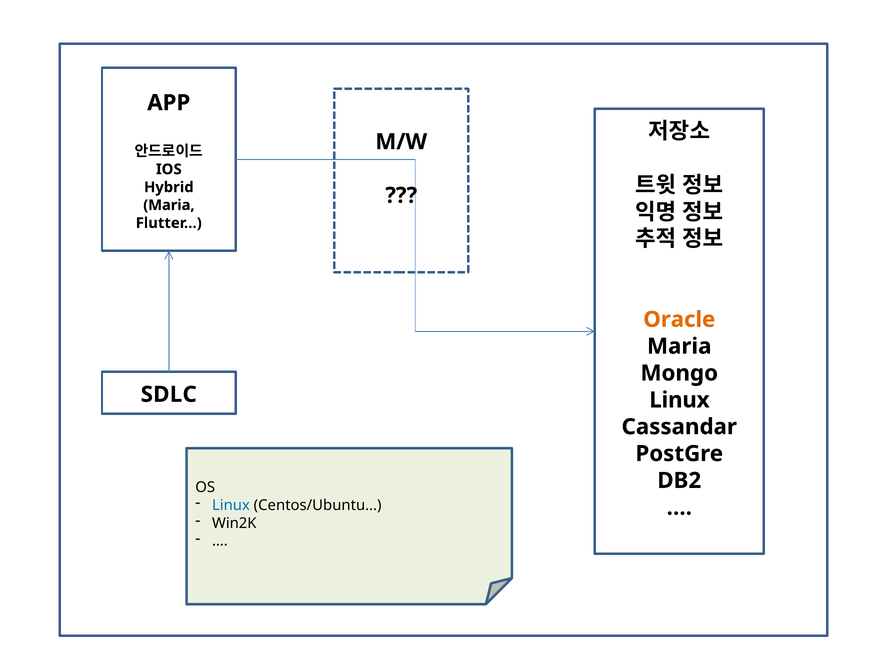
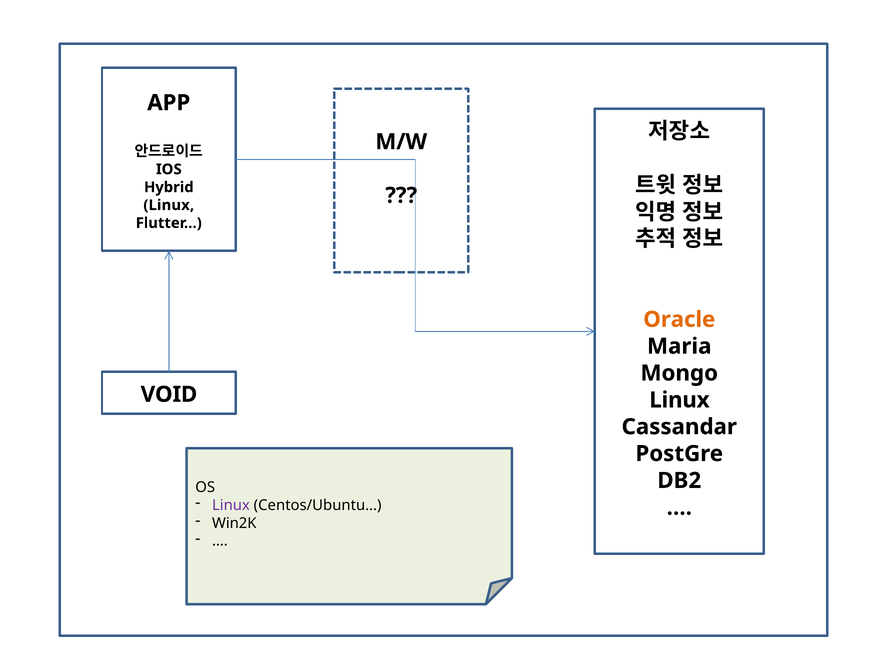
Maria: Maria -> Linux (169, 205)
SDLC: SDLC -> VOID (169, 394)
Linux colour: blue -> purple (231, 505)
